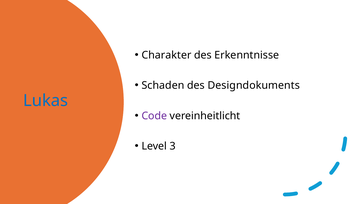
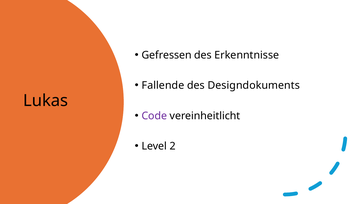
Charakter: Charakter -> Gefressen (167, 55)
Schaden: Schaden -> Fallende (163, 85)
Lukas colour: blue -> black (46, 100)
3: 3 -> 2 (173, 146)
